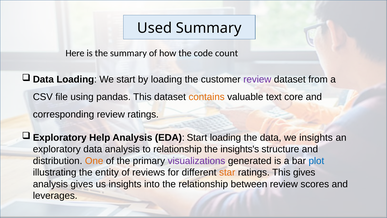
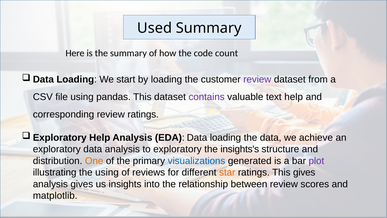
contains colour: orange -> purple (207, 97)
text core: core -> help (294, 97)
EDA Start: Start -> Data (197, 137)
we insights: insights -> achieve (316, 137)
to relationship: relationship -> exploratory (177, 149)
visualizations colour: purple -> blue (197, 161)
plot colour: blue -> purple (316, 161)
the entity: entity -> using (107, 172)
leverages: leverages -> matplotlib (55, 195)
